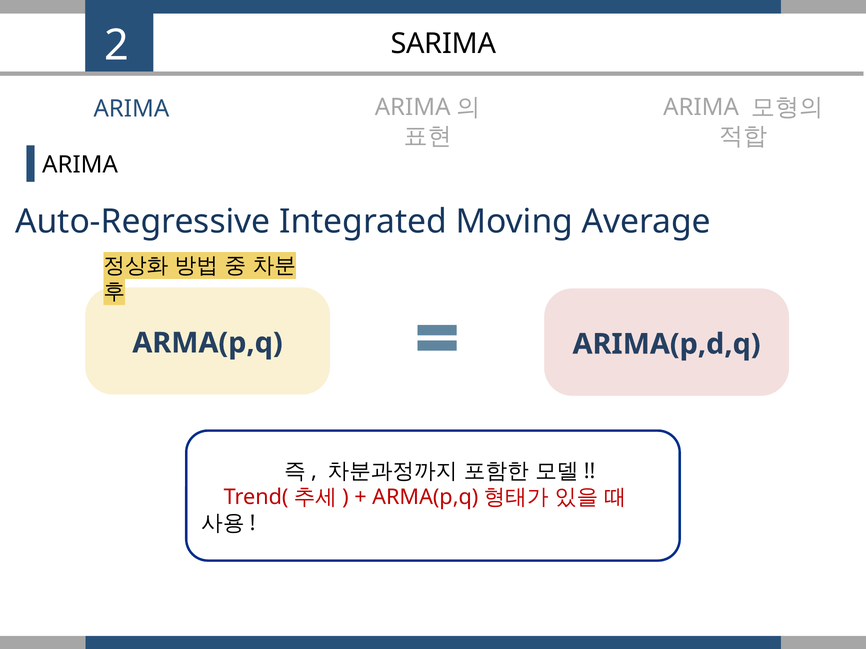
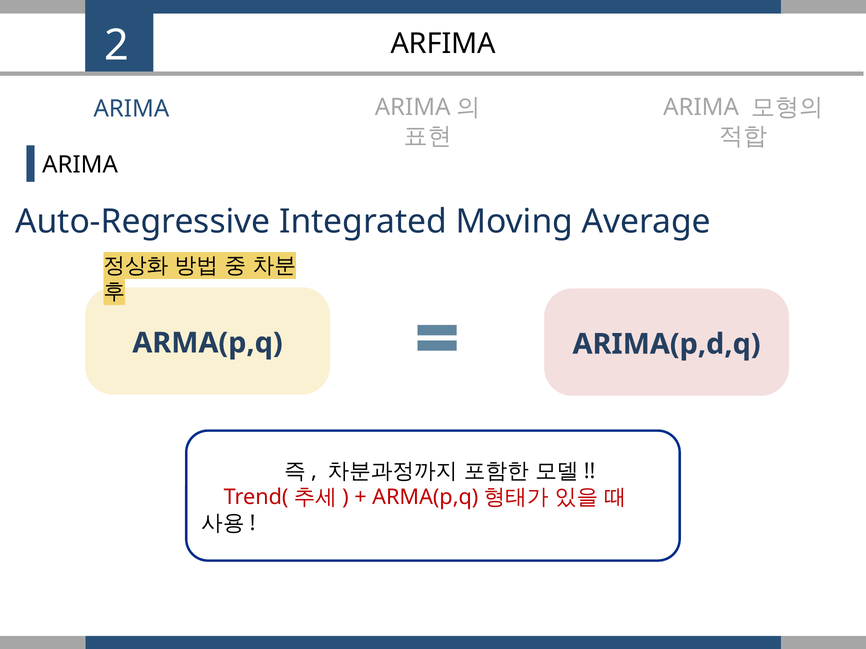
SARIMA: SARIMA -> ARFIMA (443, 44)
